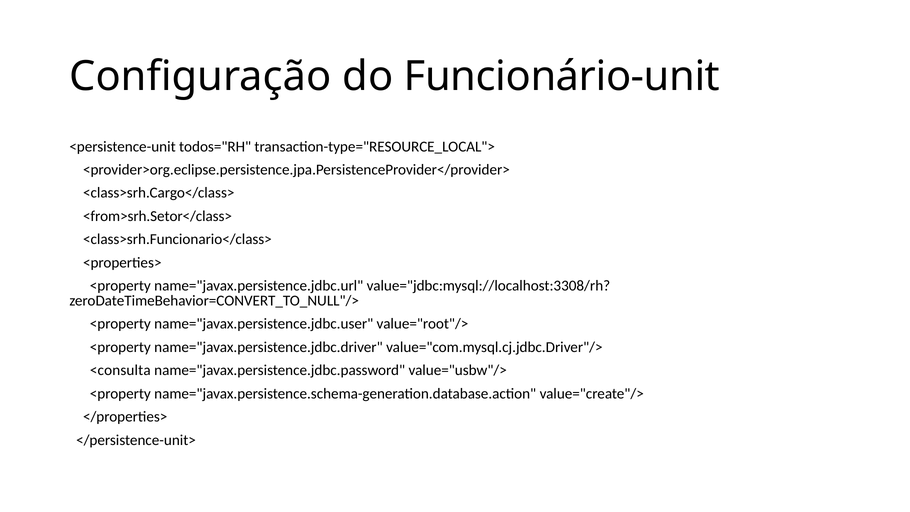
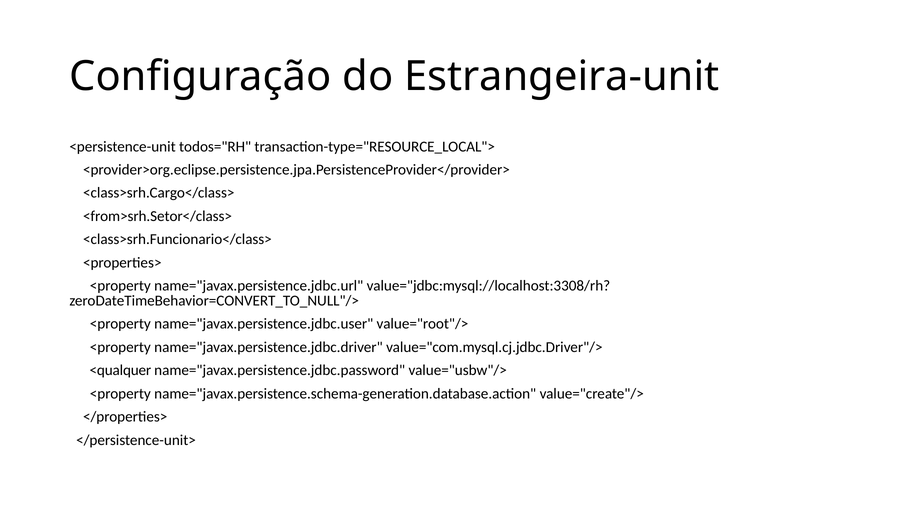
Funcionário-unit: Funcionário-unit -> Estrangeira-unit (562, 76)
<consulta: <consulta -> <qualquer (120, 370)
